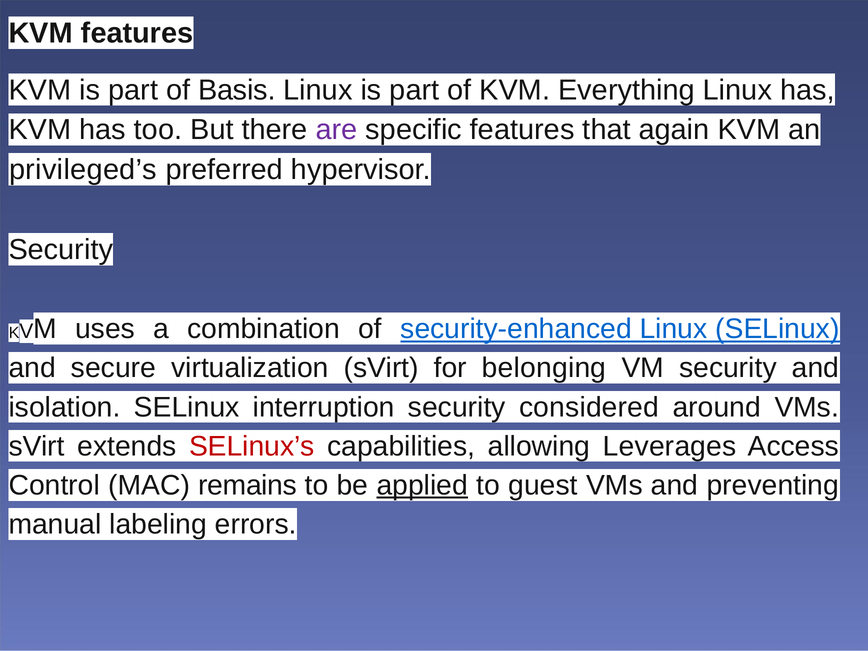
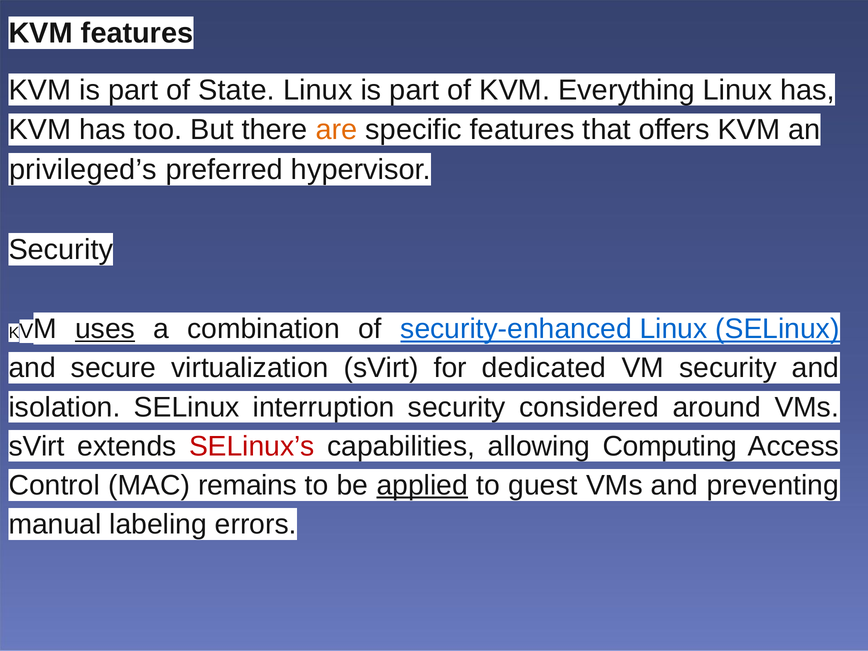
Basis: Basis -> State (237, 90)
are colour: purple -> orange (337, 130)
again: again -> offers (674, 130)
uses underline: none -> present (105, 329)
belonging: belonging -> dedicated (544, 368)
Leverages: Leverages -> Computing (670, 446)
